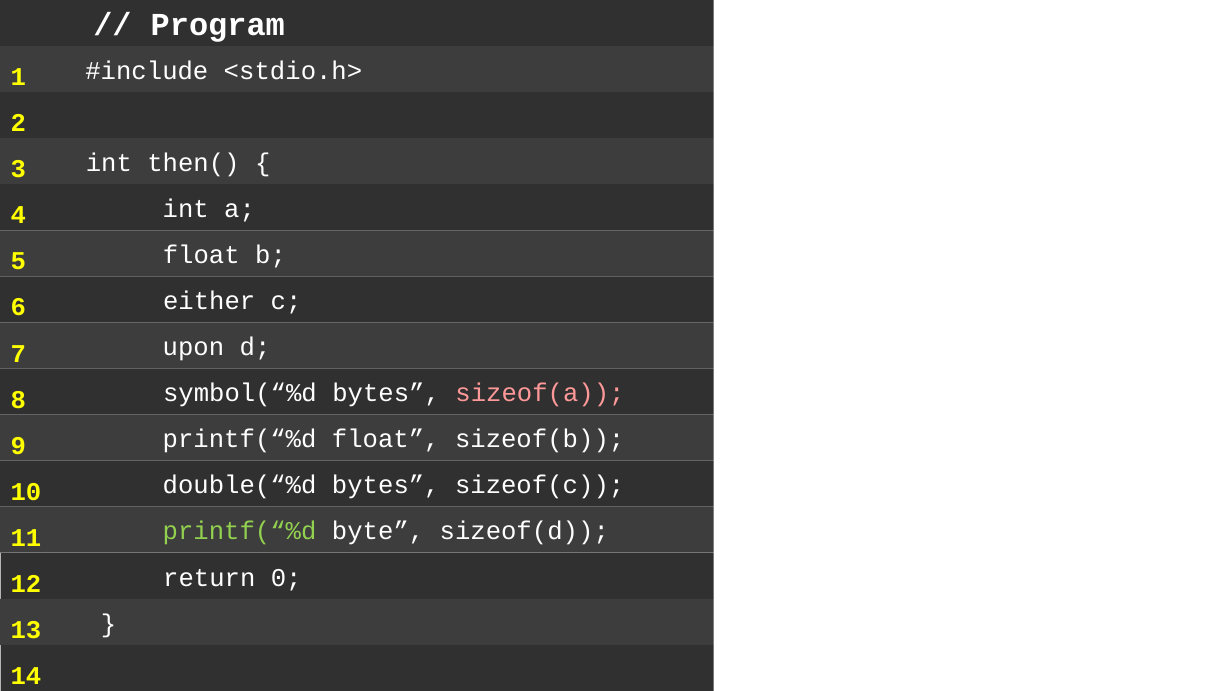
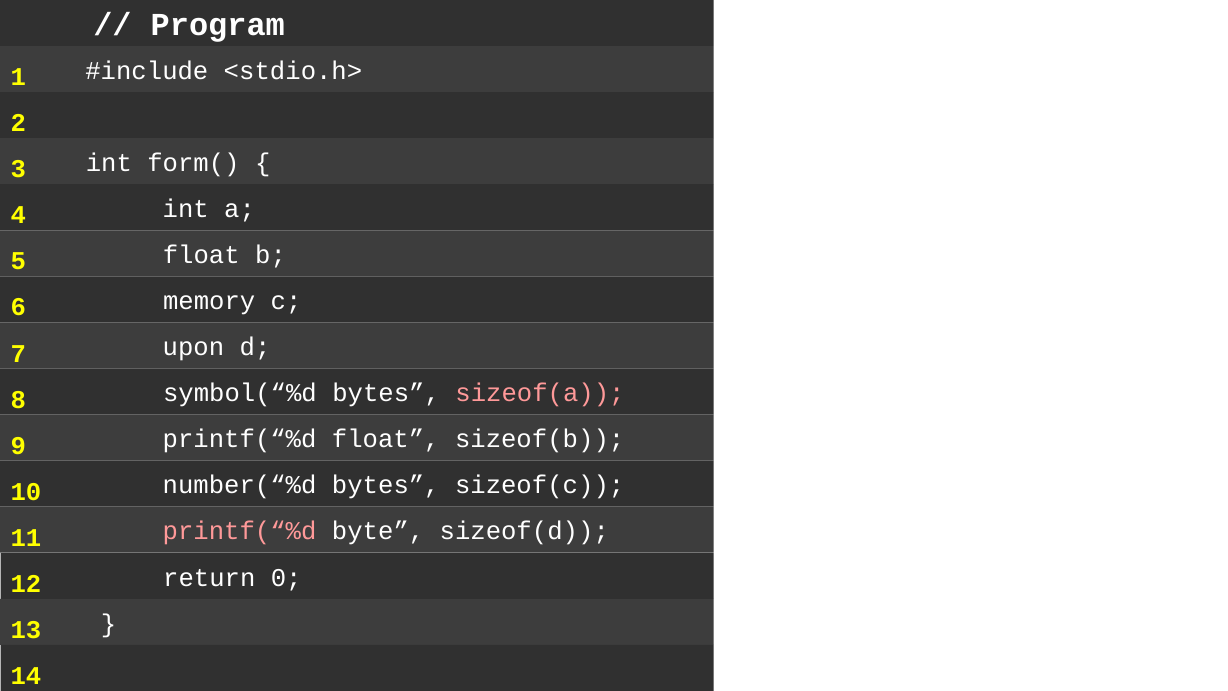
then(: then( -> form( (193, 163)
either: either -> memory (209, 301)
double(“%d: double(“%d -> number(“%d (240, 485)
printf(“%d colour: light green -> pink (240, 531)
